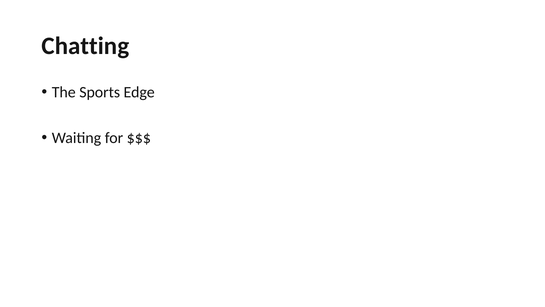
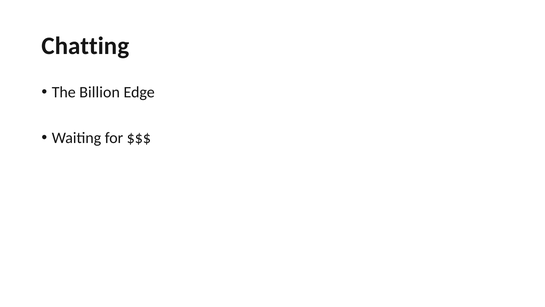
Sports: Sports -> Billion (100, 92)
